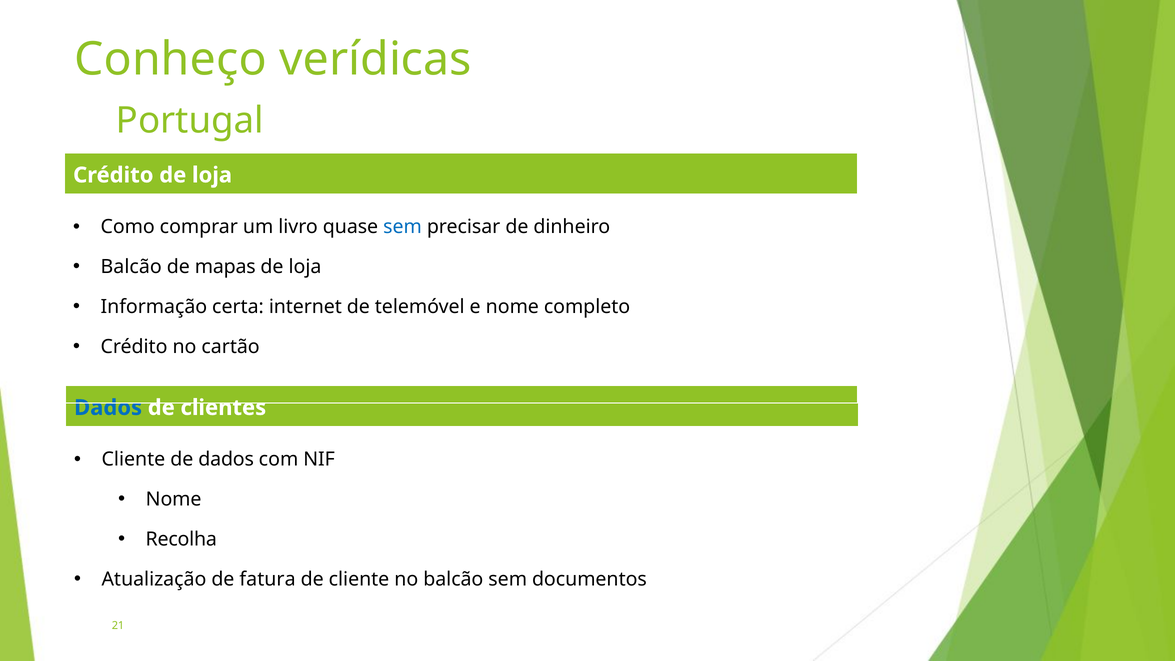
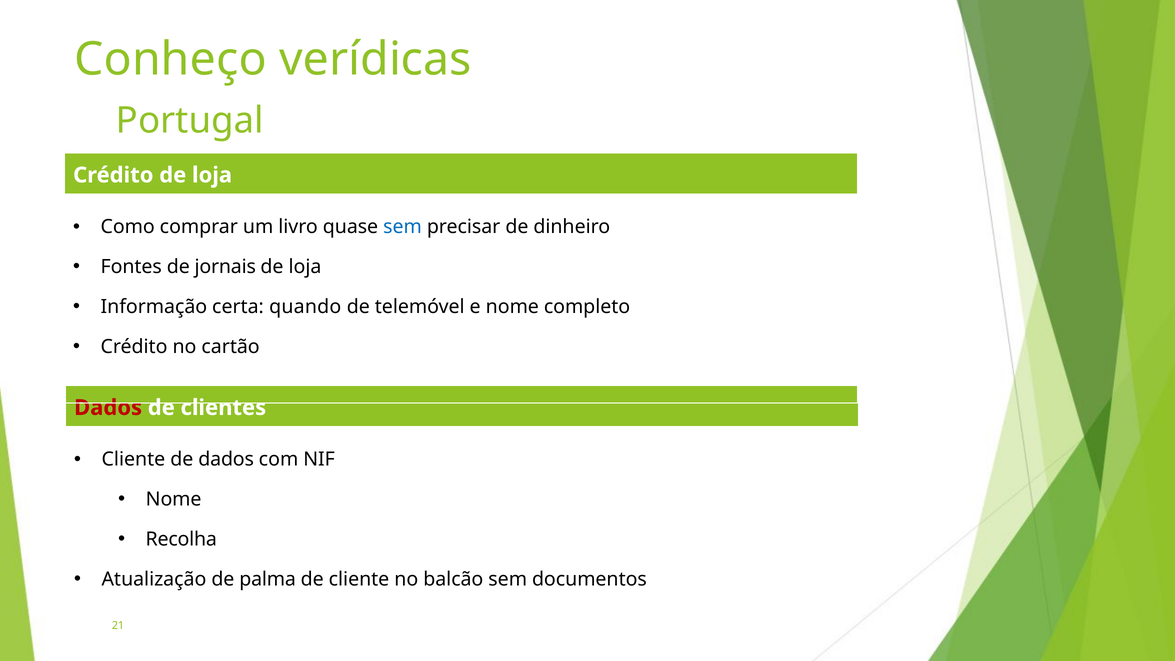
Balcão: Balcão -> Fontes (131, 267)
mapas: mapas -> jornais (225, 267)
internet: internet -> quando (305, 307)
Dados colour: blue -> red (108, 408)
fatura: fatura -> palma (268, 579)
